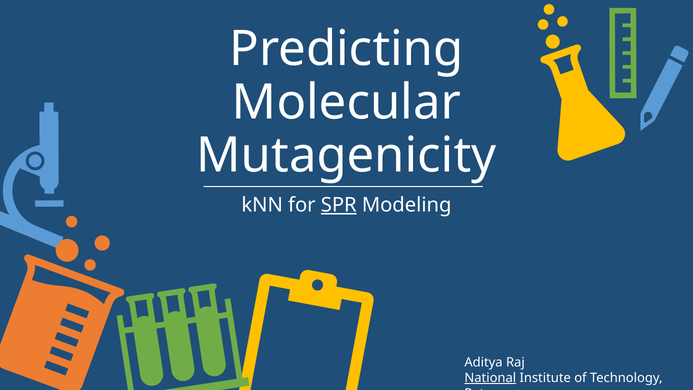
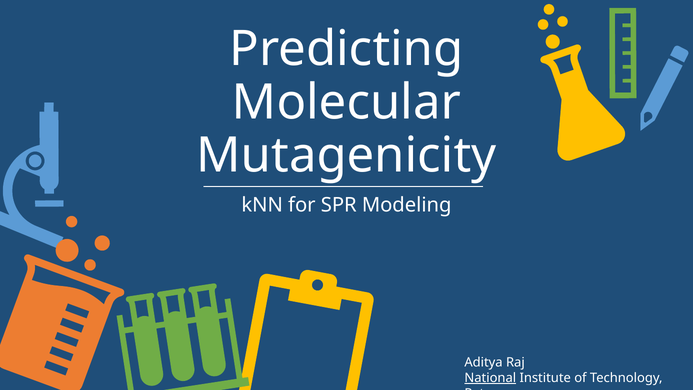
SPR underline: present -> none (339, 205)
